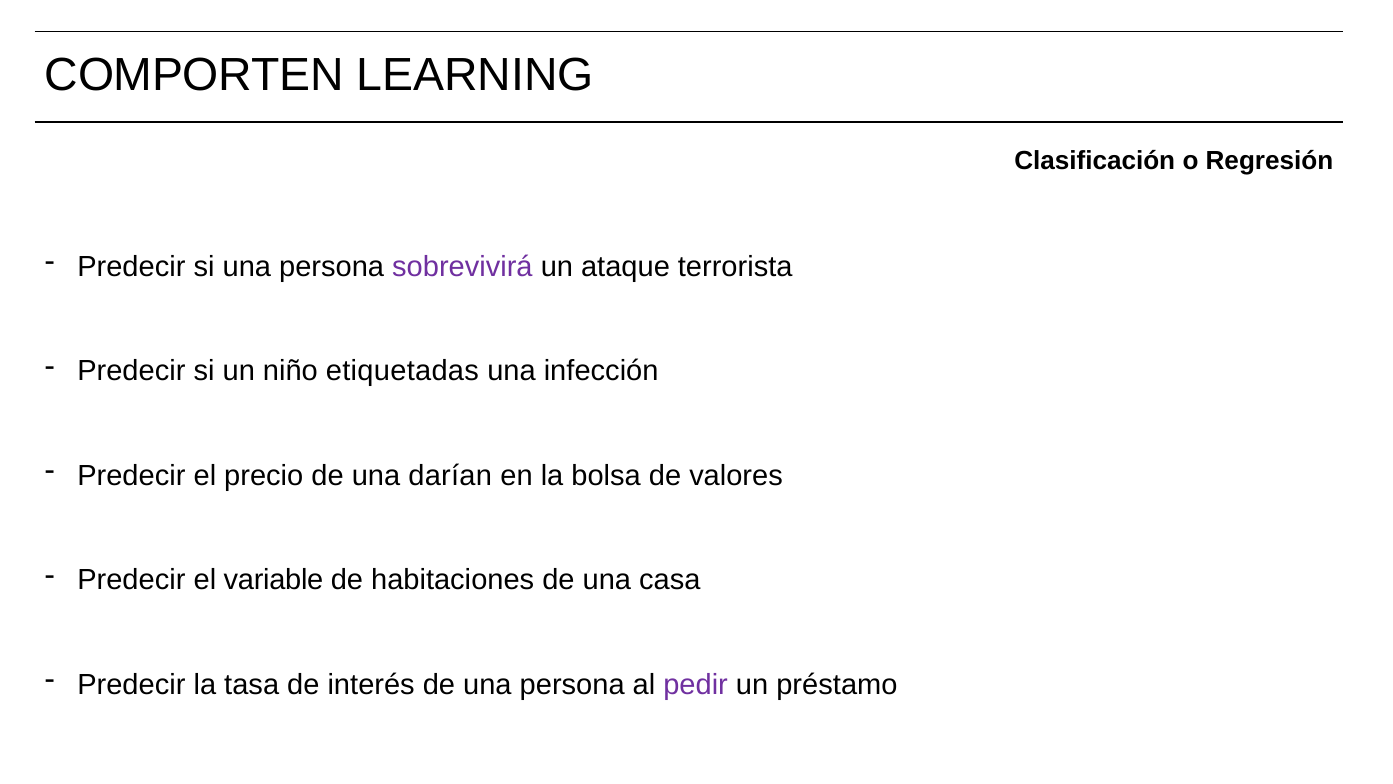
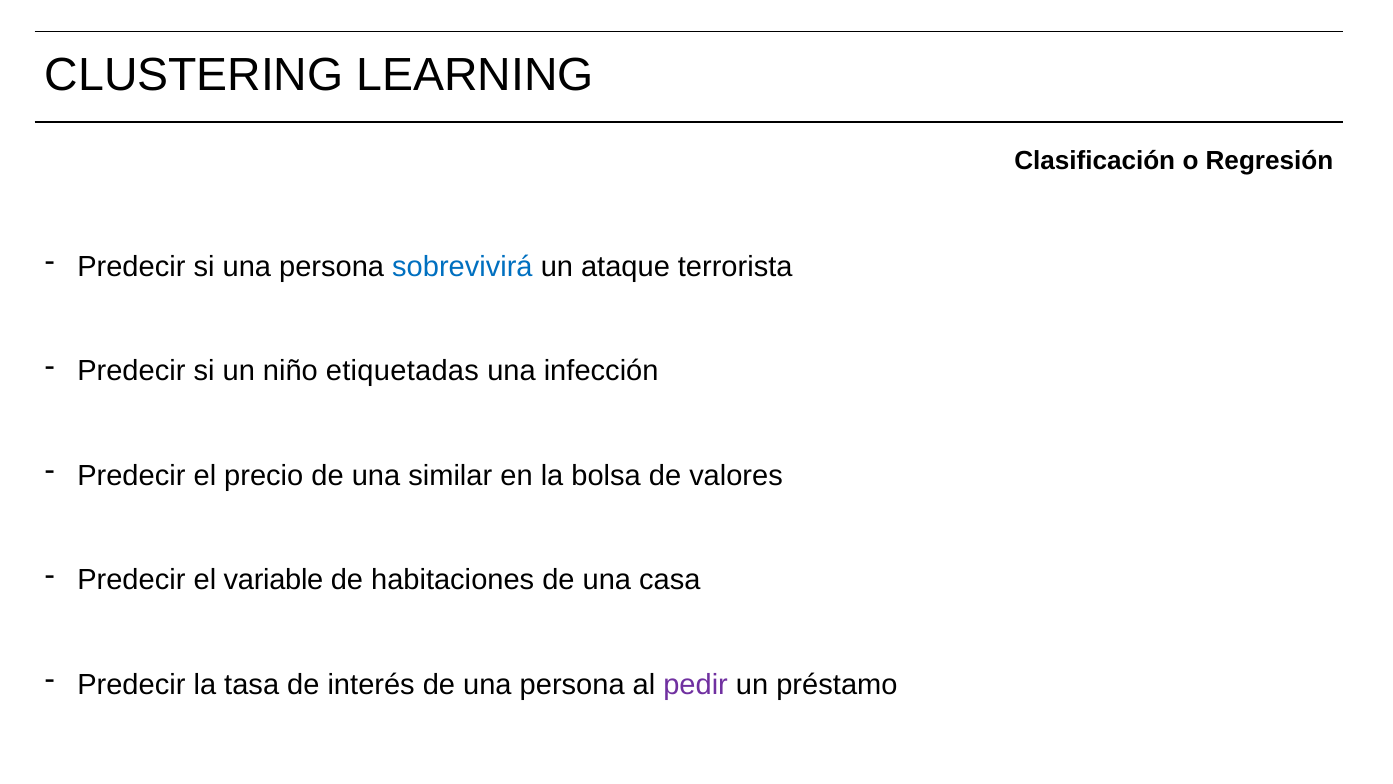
COMPORTEN: COMPORTEN -> CLUSTERING (194, 76)
sobrevivirá colour: purple -> blue (462, 267)
darían: darían -> similar (450, 476)
